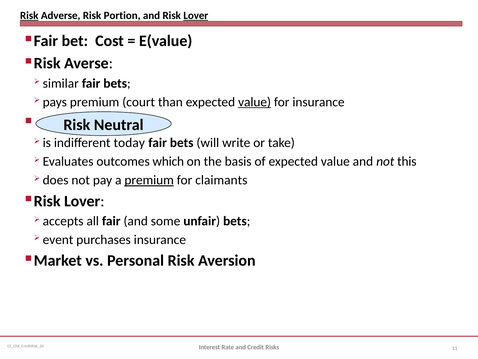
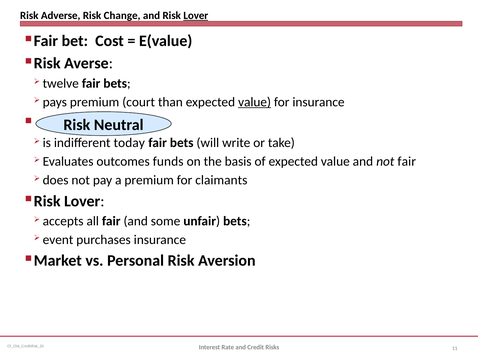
Risk underline: present -> none (29, 15)
Portion: Portion -> Change (122, 15)
similar: similar -> twelve (61, 83)
which: which -> funds (168, 161)
not this: this -> fair (407, 161)
premium underline: present -> none (149, 180)
